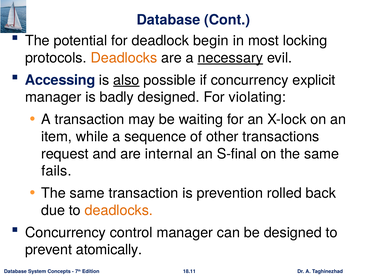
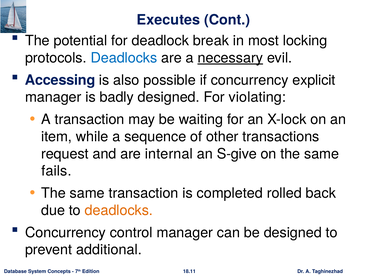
Database: Database -> Executes (168, 20)
begin: begin -> break (211, 41)
Deadlocks colour: orange -> blue (124, 58)
also underline: present -> none (126, 80)
S-final: S-final -> S-give (237, 154)
prevention: prevention -> completed (230, 193)
atomically: atomically -> additional (109, 250)
